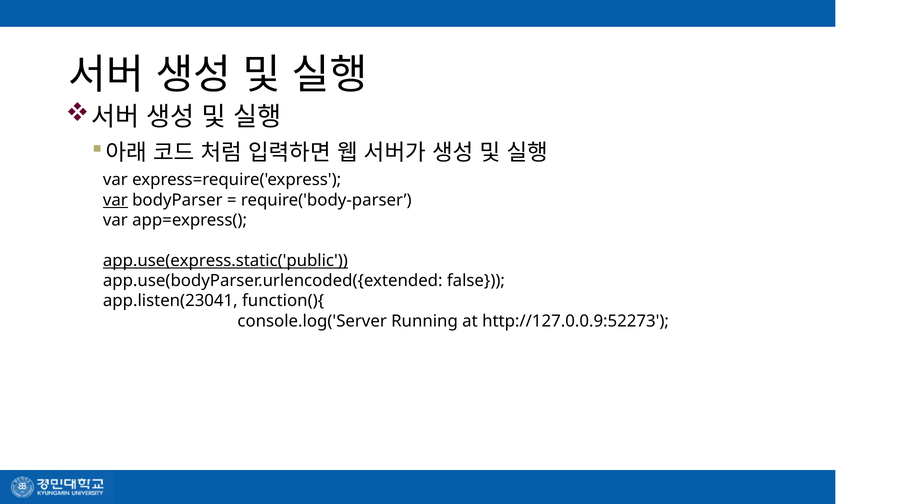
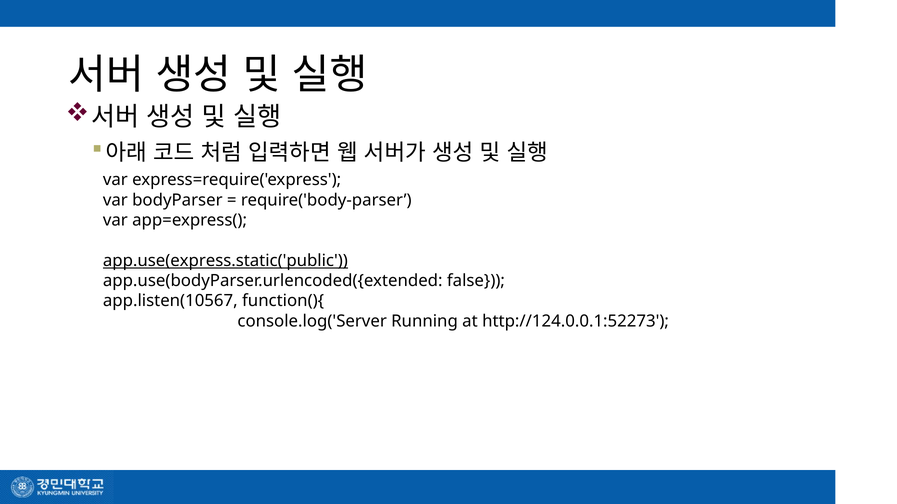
var underline: present -> none (115, 200)
app.listen(23041: app.listen(23041 -> app.listen(10567 (170, 301)
http://127.0.0.9:52273: http://127.0.0.9:52273 -> http://124.0.0.1:52273 (576, 321)
